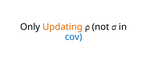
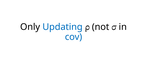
Updating colour: orange -> blue (63, 27)
